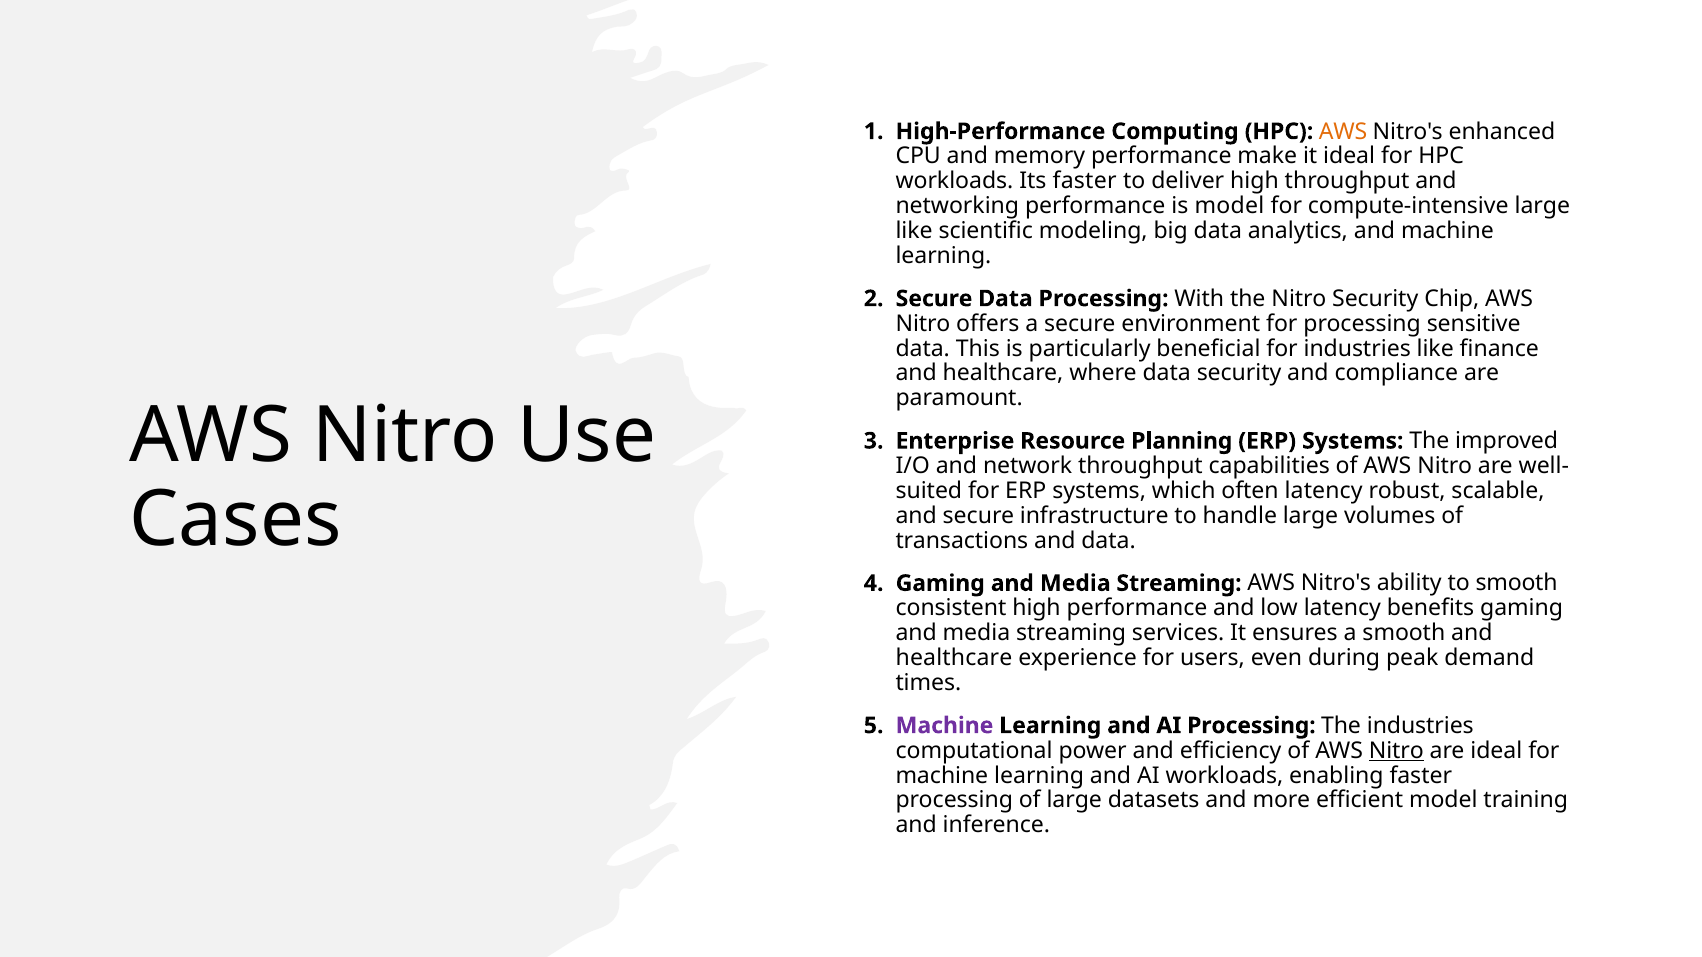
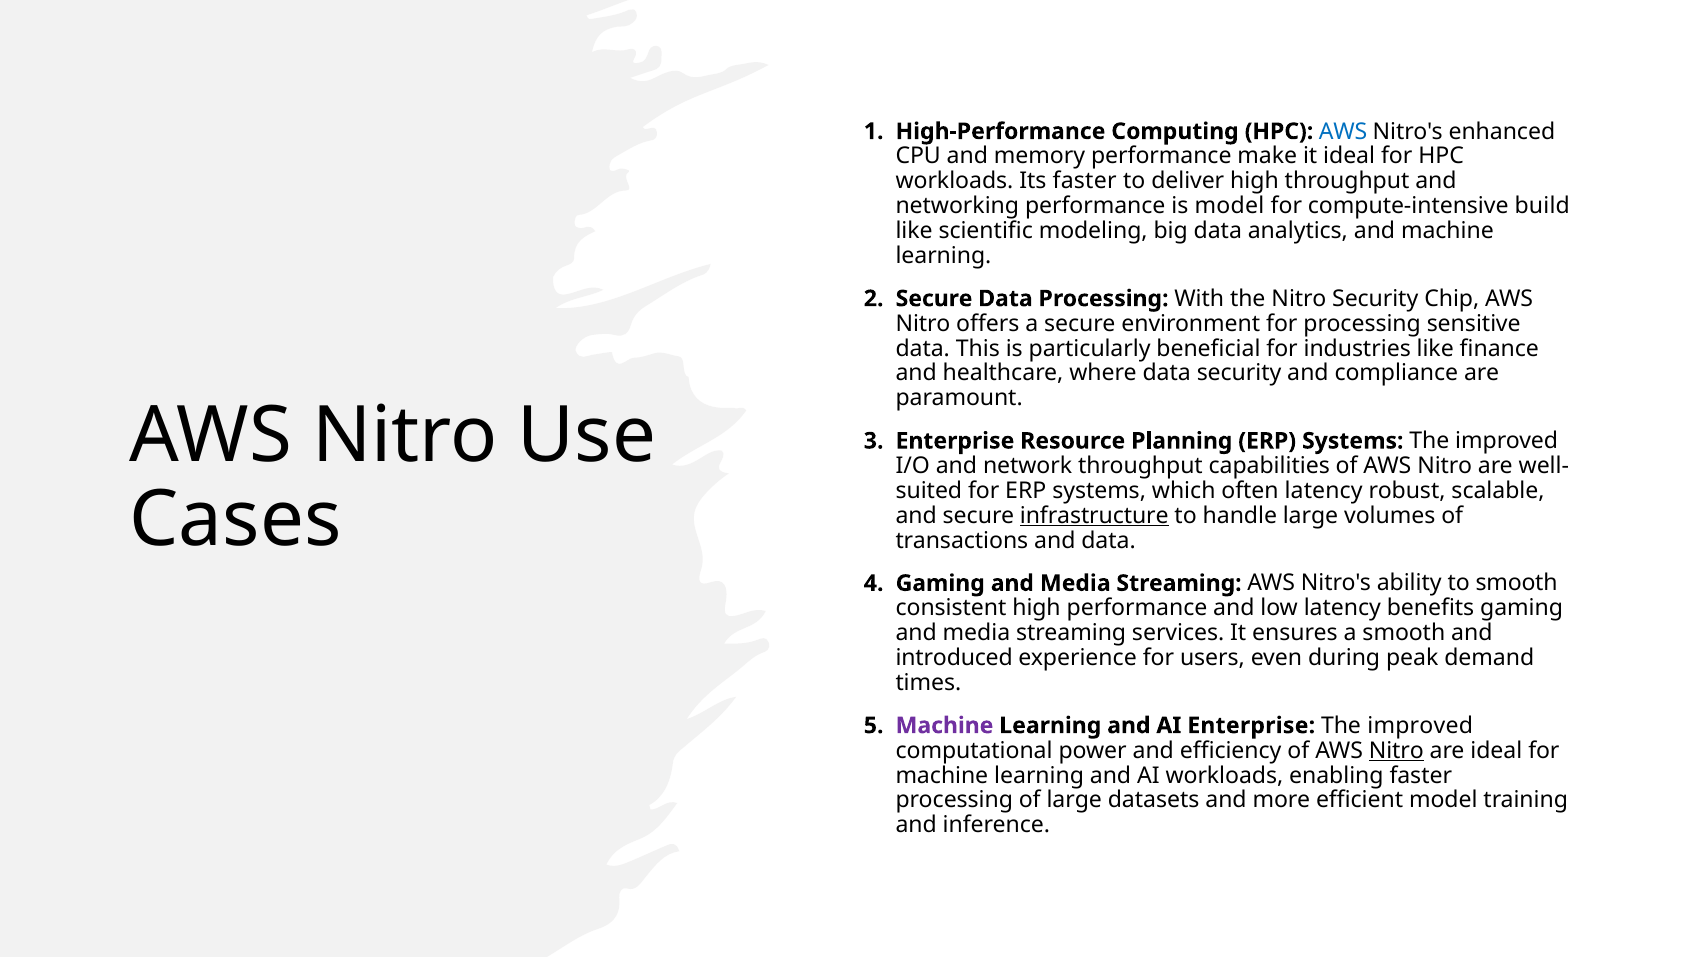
AWS colour: orange -> blue (1343, 131)
compute-intensive large: large -> build (1542, 206)
infrastructure underline: none -> present (1094, 516)
healthcare: healthcare -> introduced (954, 658)
AI Processing: Processing -> Enterprise (1251, 726)
industries: industries -> improved (1420, 726)
